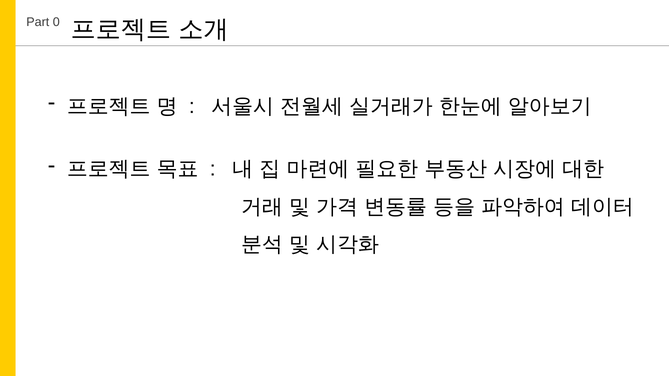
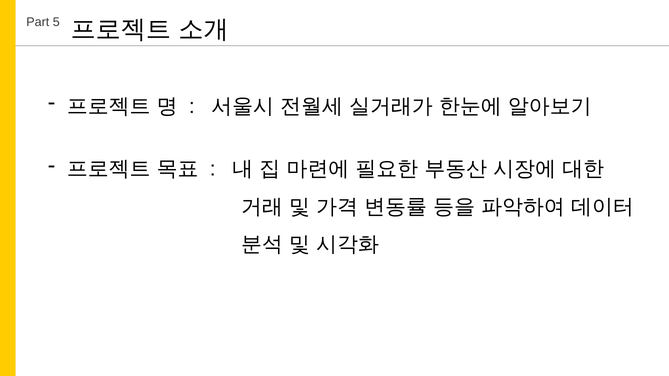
0: 0 -> 5 (56, 22)
